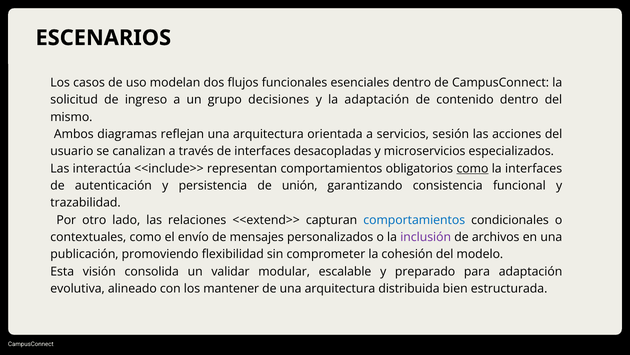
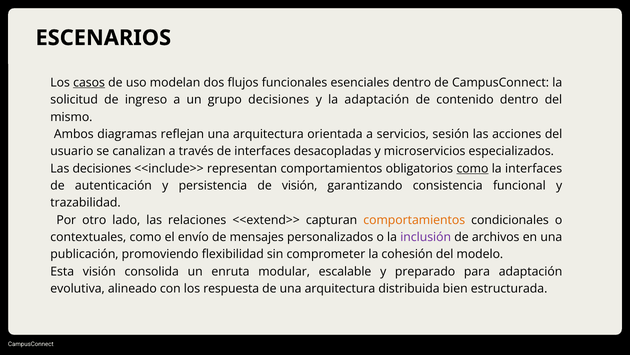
casos underline: none -> present (89, 82)
Las interactúa: interactúa -> decisiones (102, 168)
de unión: unión -> visión (300, 185)
comportamientos colour: blue -> orange (414, 220)
validar: validar -> enruta (230, 271)
mantener: mantener -> respuesta (231, 288)
